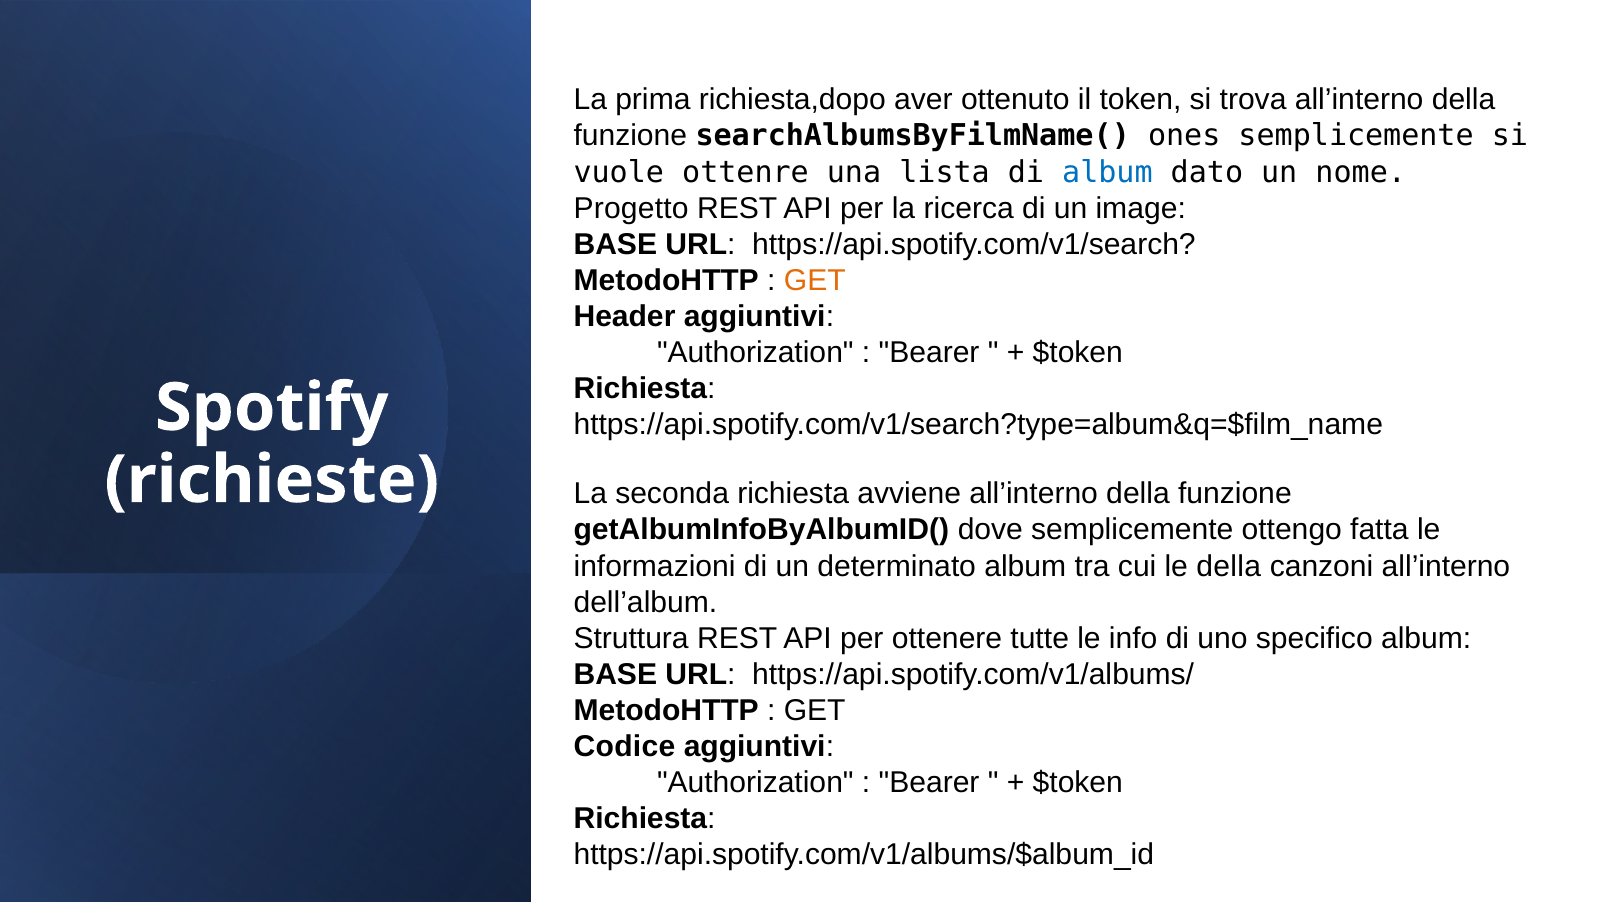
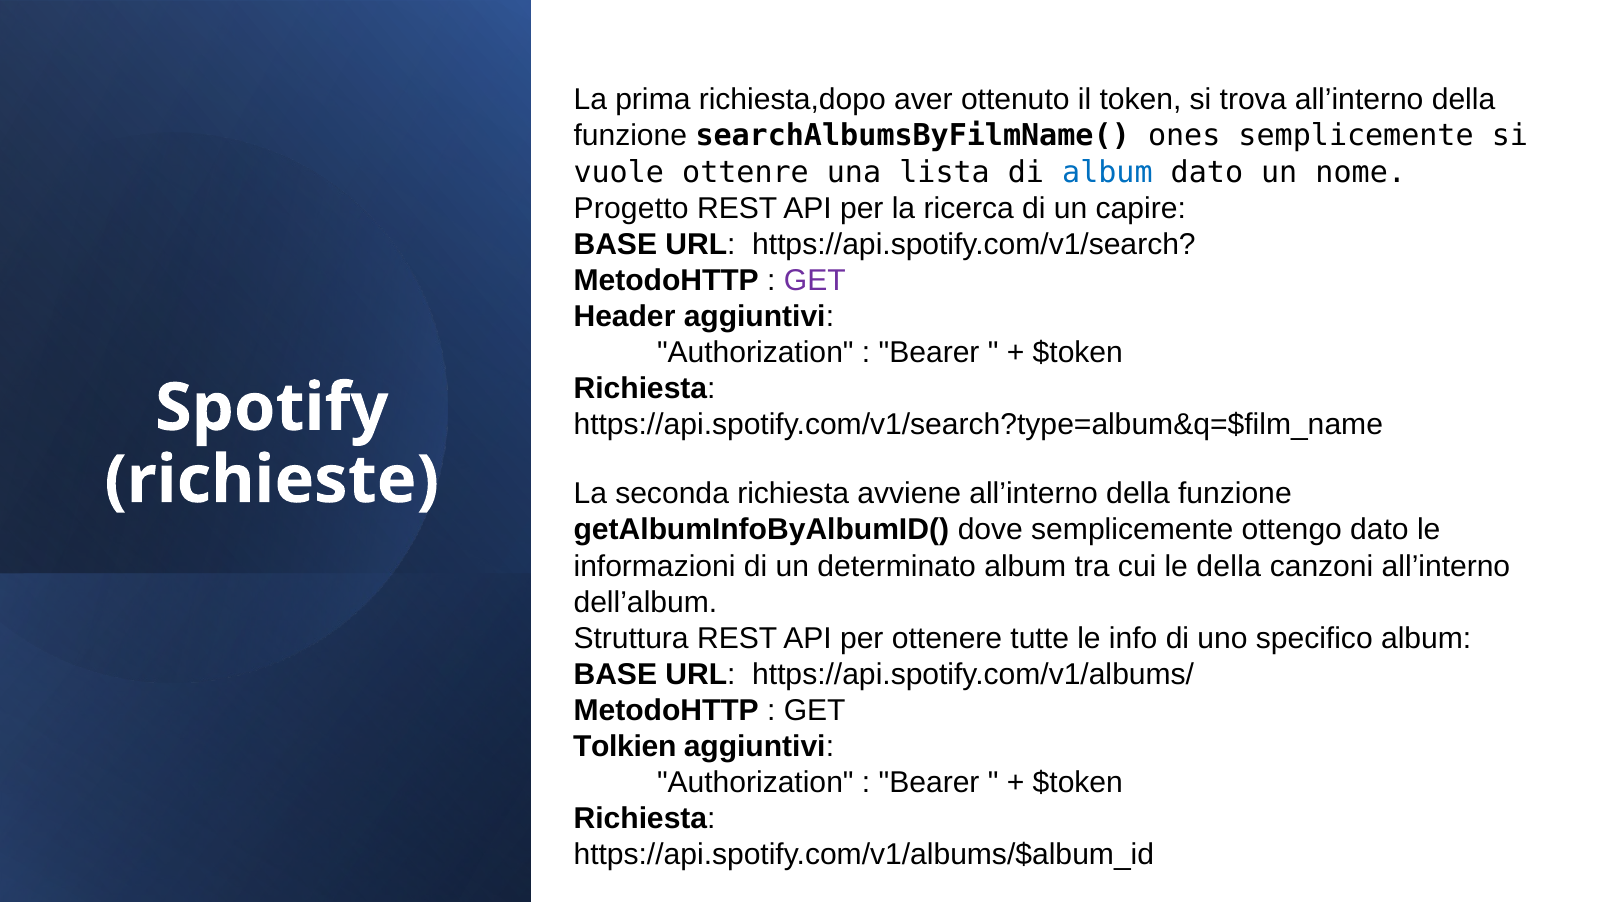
image: image -> capire (1141, 208)
GET colour: orange -> purple (815, 280)
ottengo fatta: fatta -> dato (1379, 530)
Codice: Codice -> Tolkien (625, 747)
